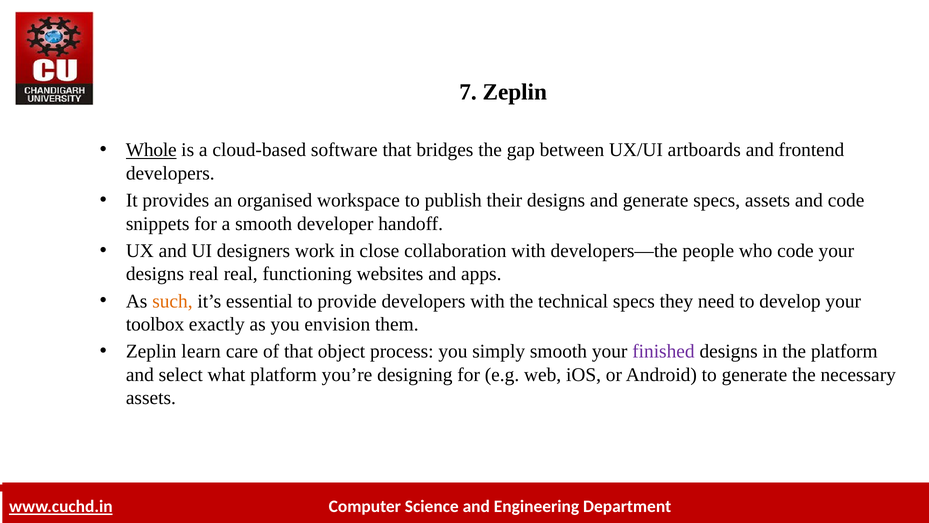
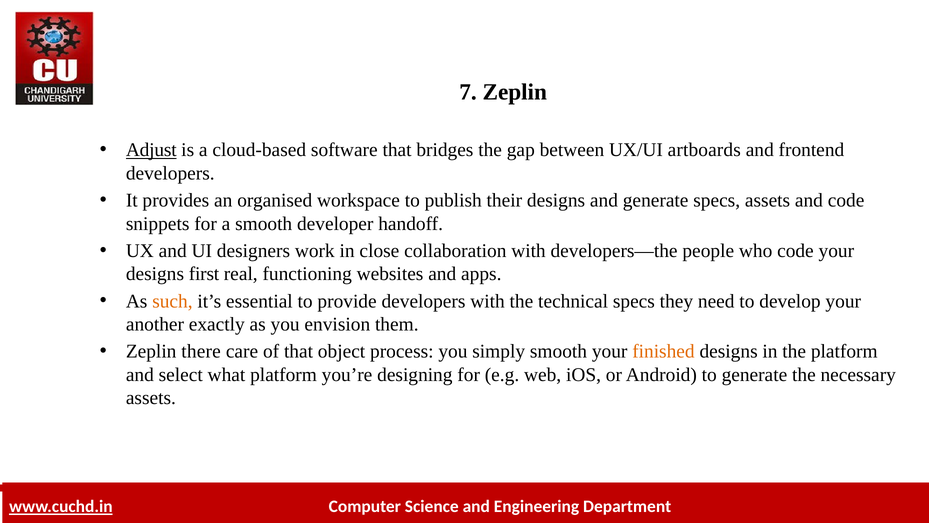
Whole: Whole -> Adjust (151, 150)
designs real: real -> first (204, 274)
toolbox: toolbox -> another (155, 324)
learn: learn -> there (201, 351)
finished colour: purple -> orange (663, 351)
